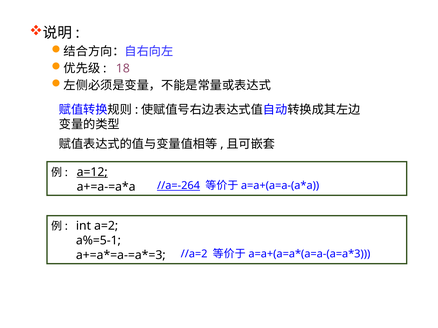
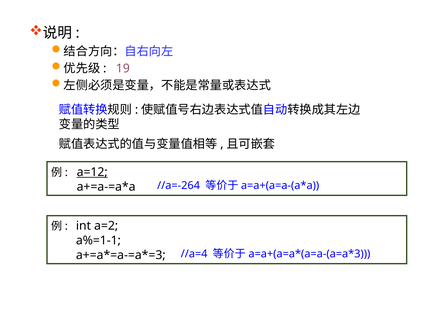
18: 18 -> 19 (123, 68)
//a=-264 underline: present -> none (179, 186)
a%=5-1: a%=5-1 -> a%=1-1 (98, 241)
//a=2: //a=2 -> //a=4 (194, 254)
